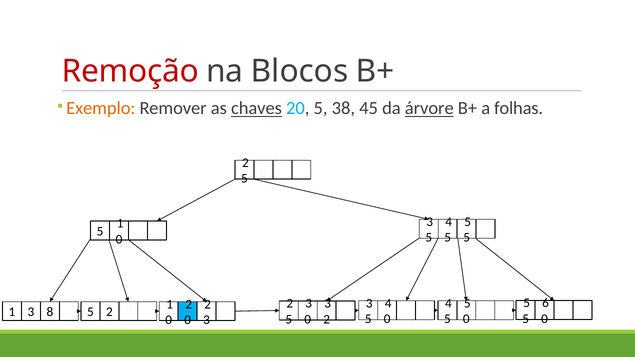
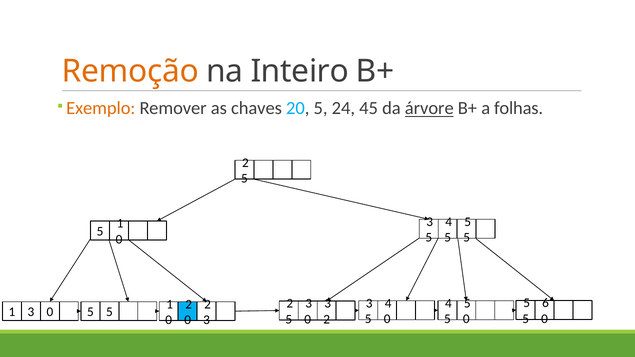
Remoção colour: red -> orange (130, 71)
Blocos: Blocos -> Inteiro (300, 71)
chaves underline: present -> none (256, 108)
38: 38 -> 24 (343, 108)
1 3 8: 8 -> 0 (50, 312)
2: 2 -> 5 (109, 312)
